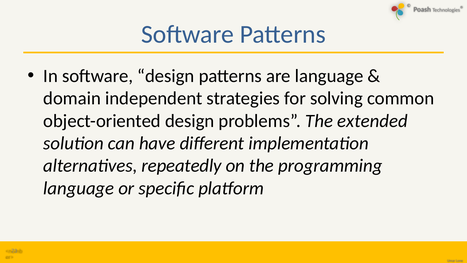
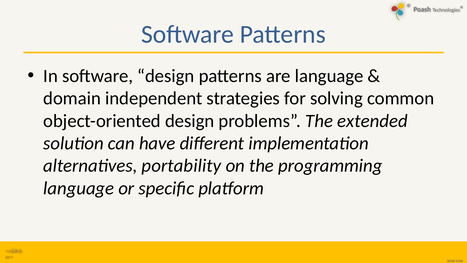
repeatedly: repeatedly -> portability (181, 166)
